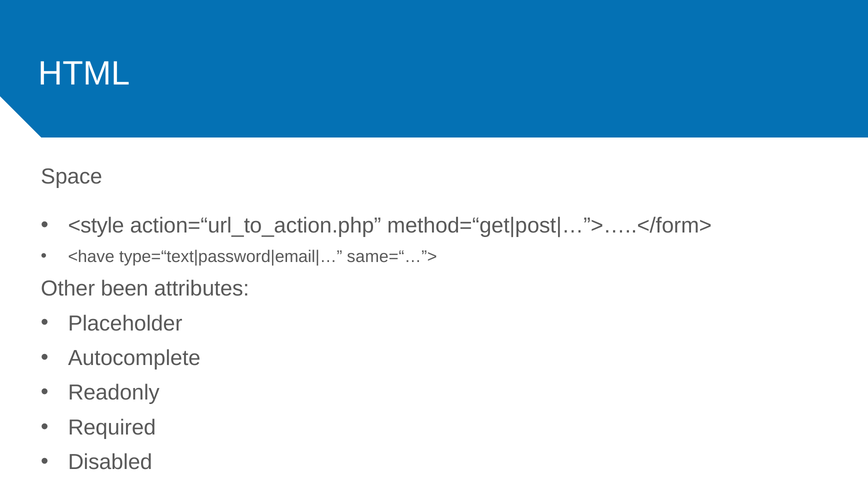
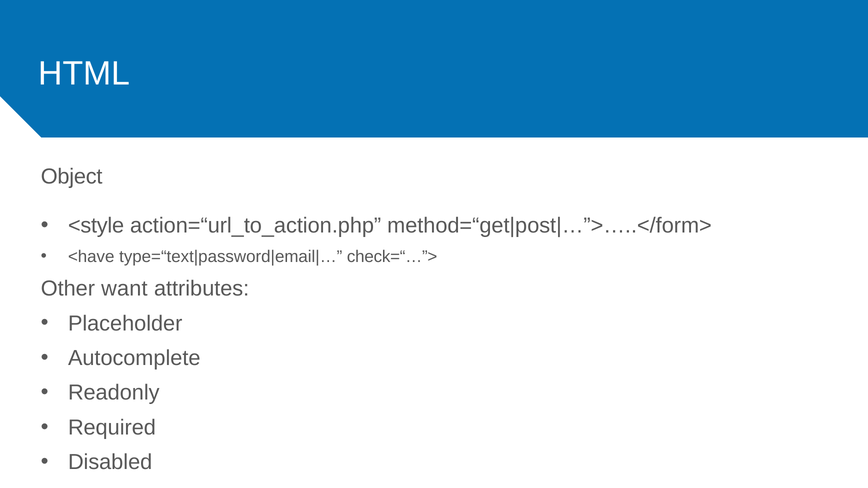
Space: Space -> Object (72, 177)
same=“…”>: same=“…”> -> check=“…”> (392, 257)
been: been -> want (124, 289)
